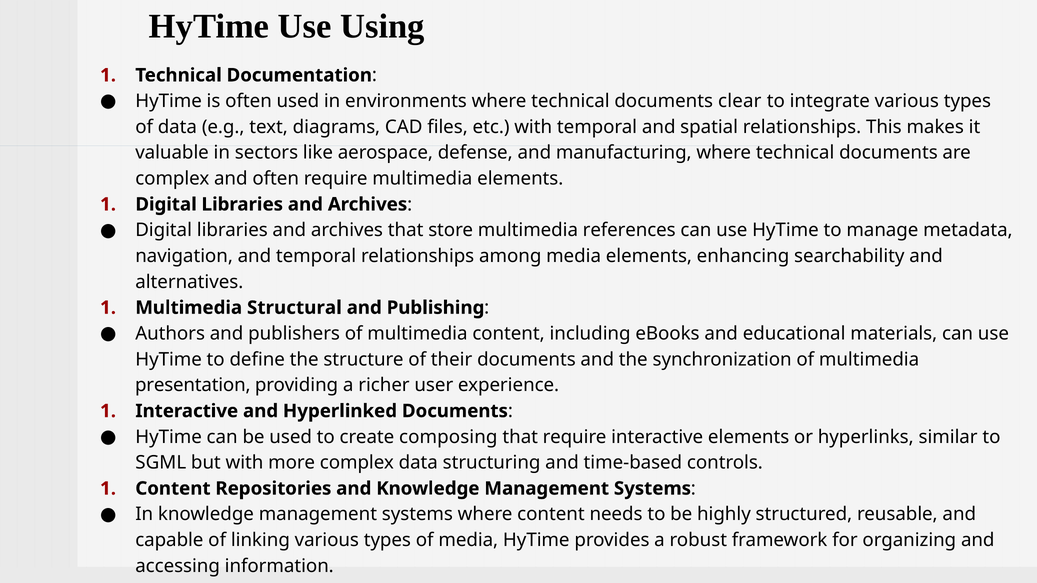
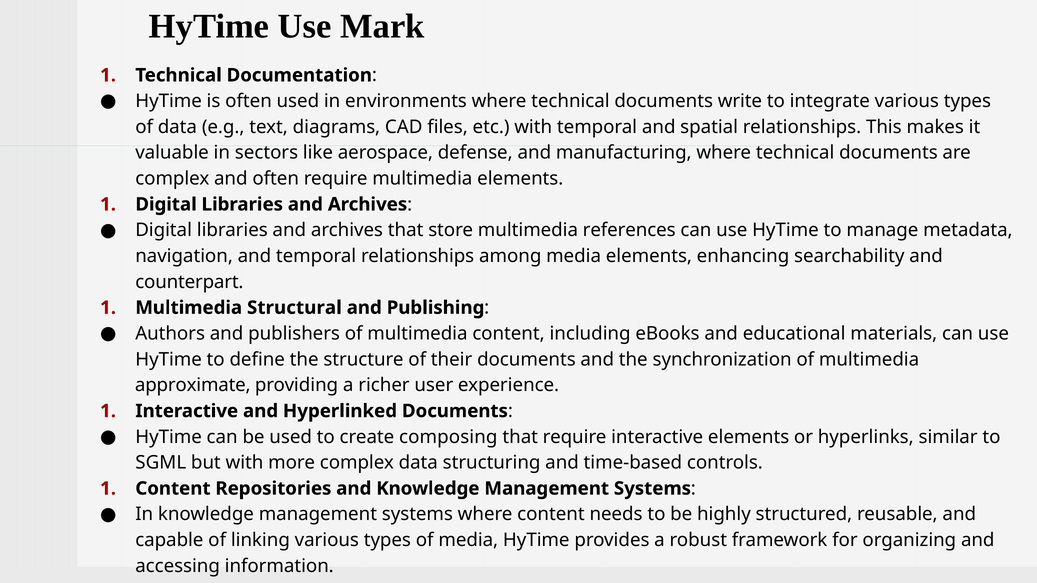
Using: Using -> Mark (382, 27)
clear: clear -> write (740, 101)
alternatives: alternatives -> counterpart (189, 282)
presentation: presentation -> approximate (193, 385)
